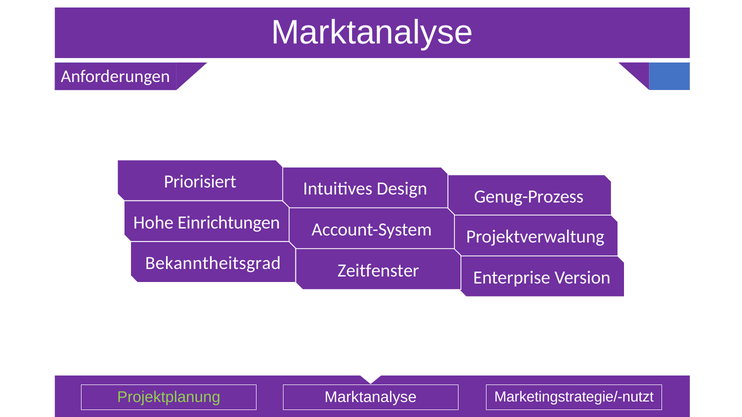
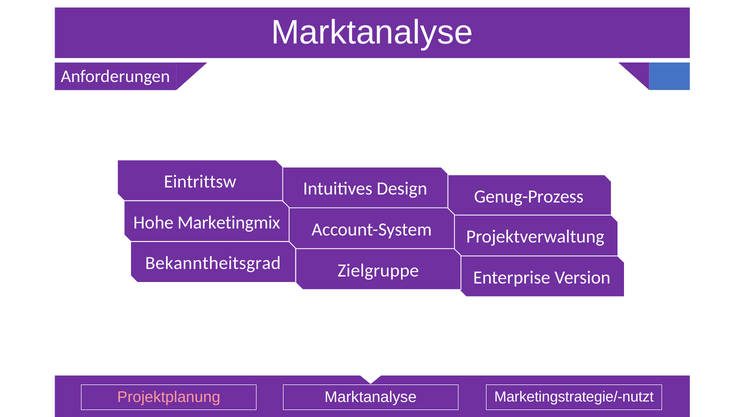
Priorisiert: Priorisiert -> Eintrittsw (200, 182)
Einrichtungen: Einrichtungen -> Marketingmix (229, 223)
Zeitfenster: Zeitfenster -> Zielgruppe (378, 271)
Projektplanung colour: light green -> pink (169, 397)
